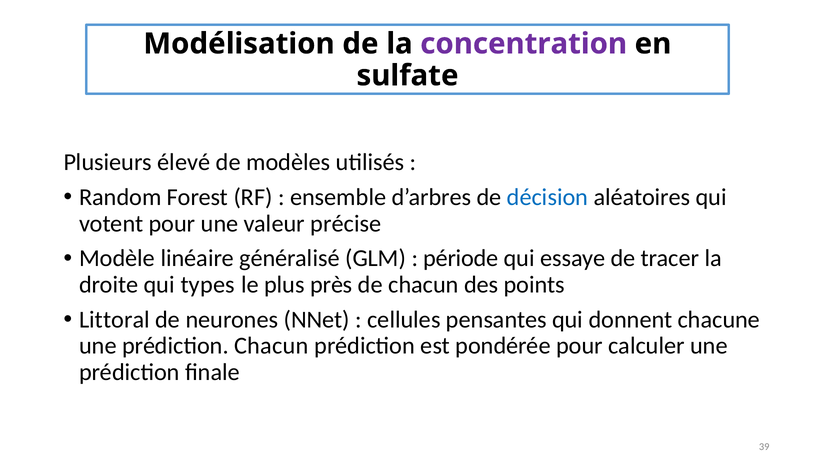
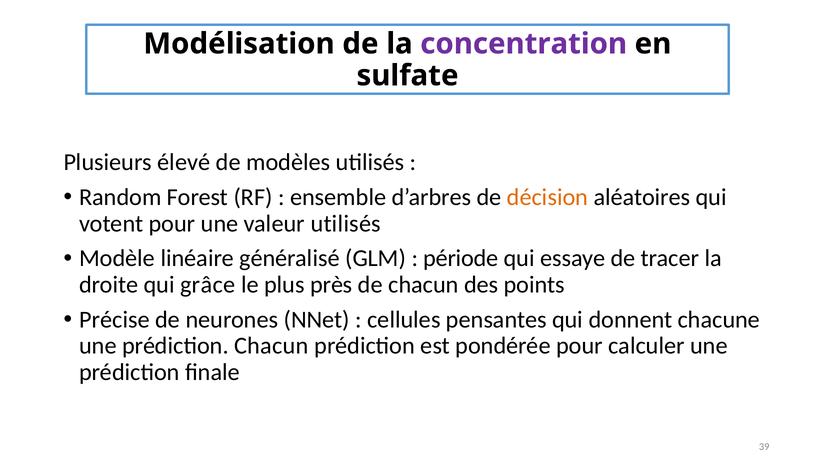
décision colour: blue -> orange (548, 198)
valeur précise: précise -> utilisés (346, 224)
types: types -> grâce (208, 285)
Littoral: Littoral -> Précise (114, 320)
